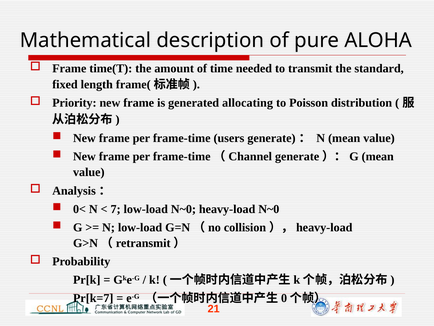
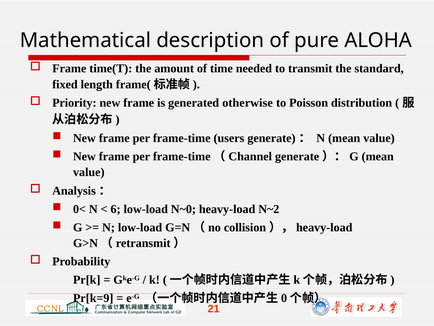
allocating: allocating -> otherwise (248, 103)
7: 7 -> 6 (116, 209)
heavy-load N~0: N~0 -> N~2 (269, 209)
Pr[k=7: Pr[k=7 -> Pr[k=9 (93, 298)
